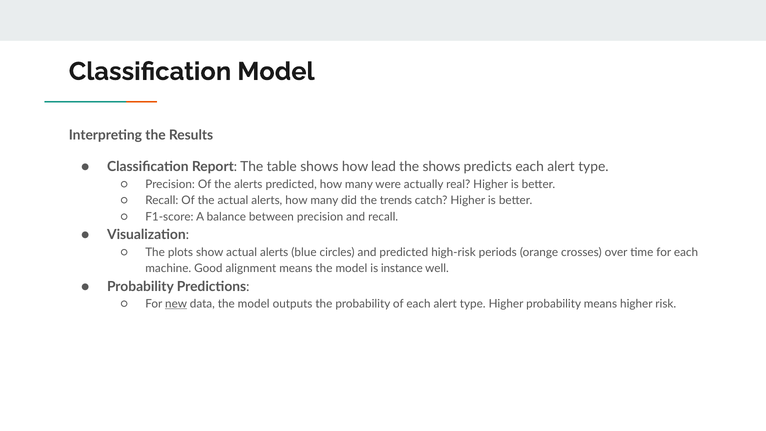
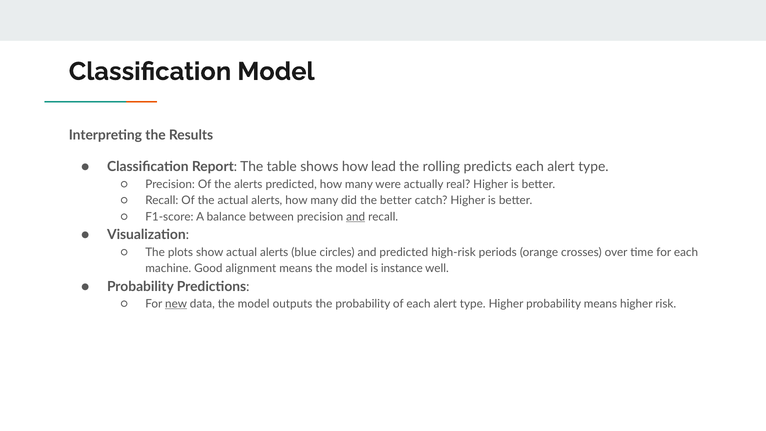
the shows: shows -> rolling (441, 167)
the trends: trends -> better (396, 201)
and underline: none -> present (356, 217)
